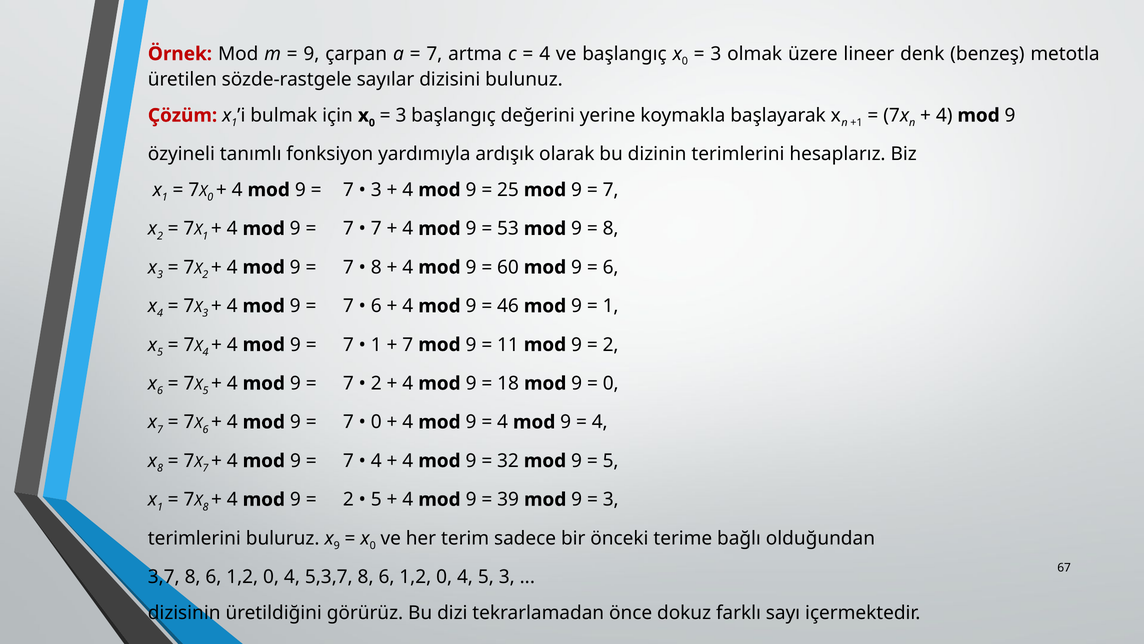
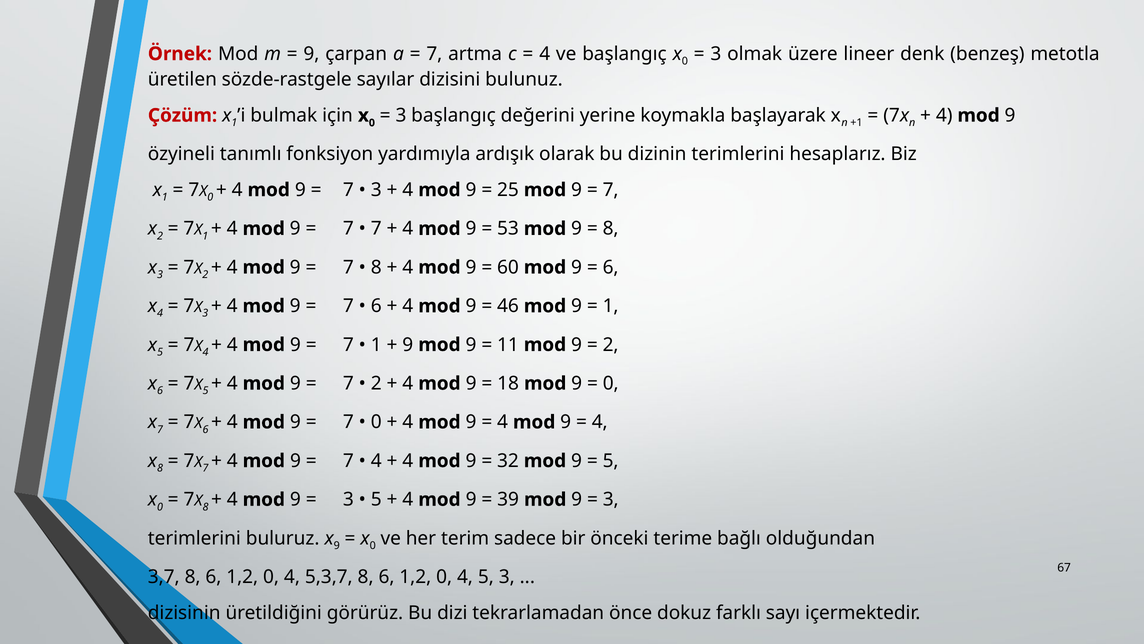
7: 7 -> 9 (408, 344)
1: 1 -> 0 (160, 507)
2: 2 -> 3 (348, 499)
